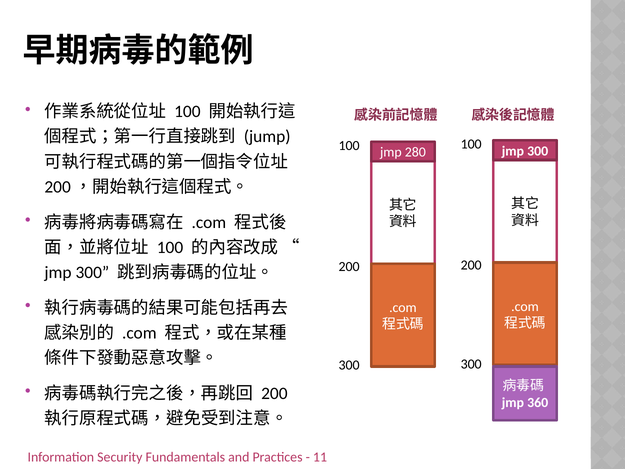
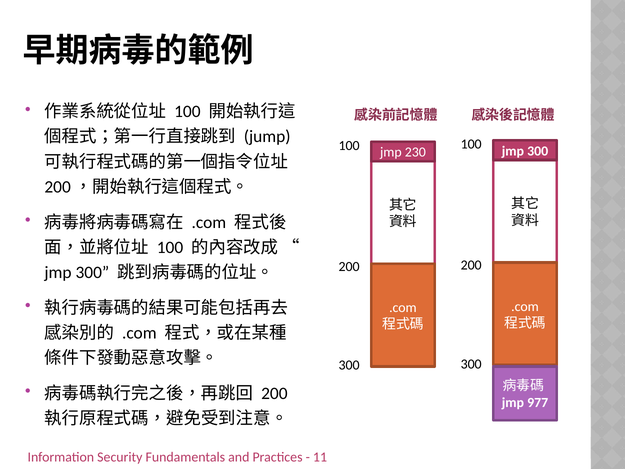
280: 280 -> 230 (415, 152)
360: 360 -> 977 (538, 402)
